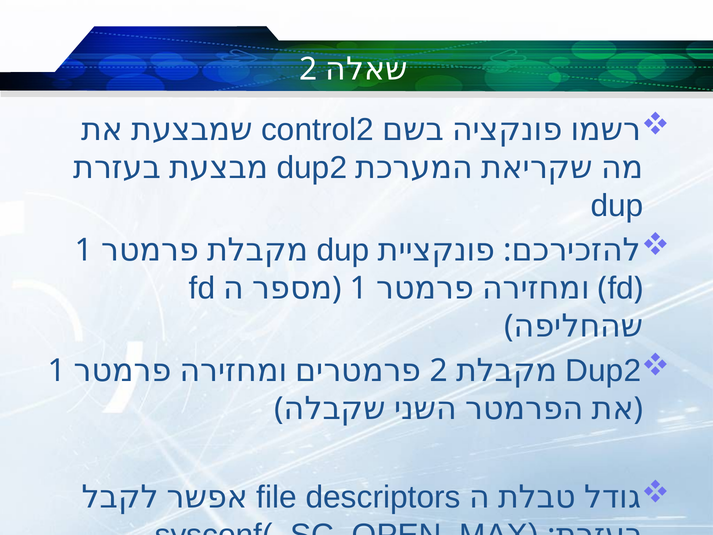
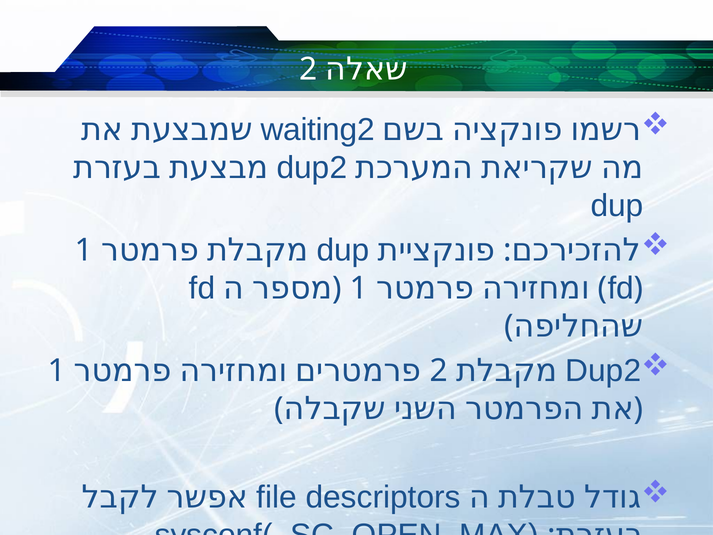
control2: control2 -> waiting2 (318, 130)
